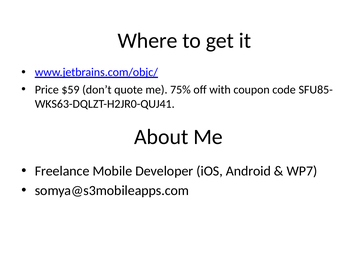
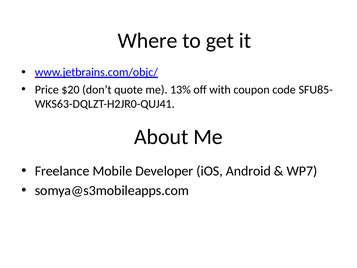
$59: $59 -> $20 (70, 90)
75%: 75% -> 13% (180, 90)
